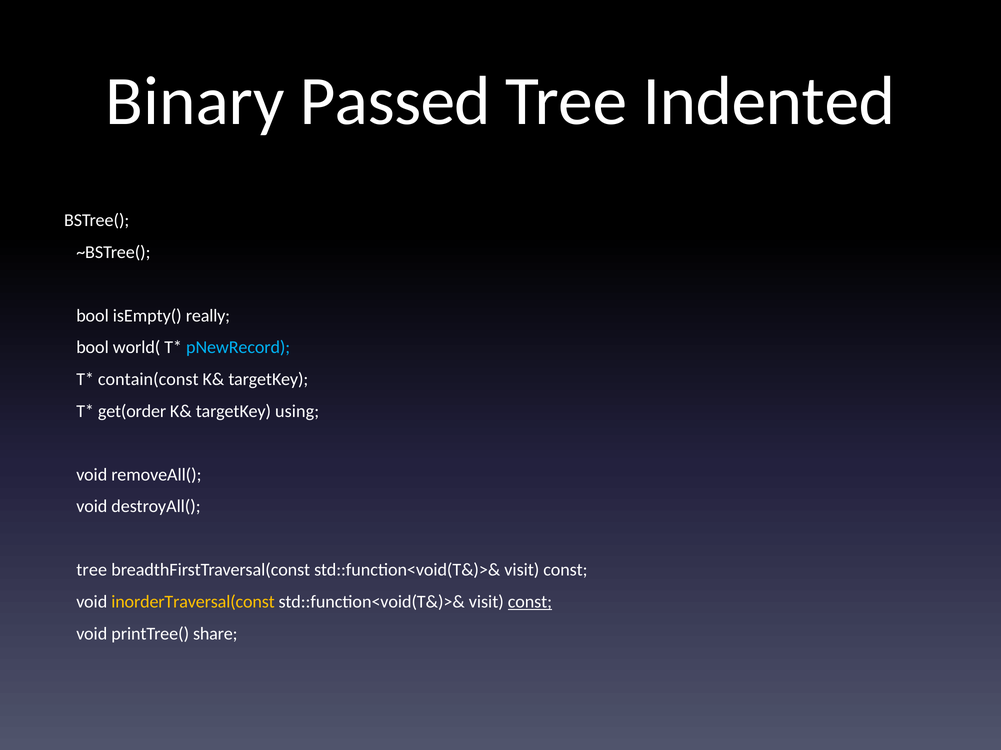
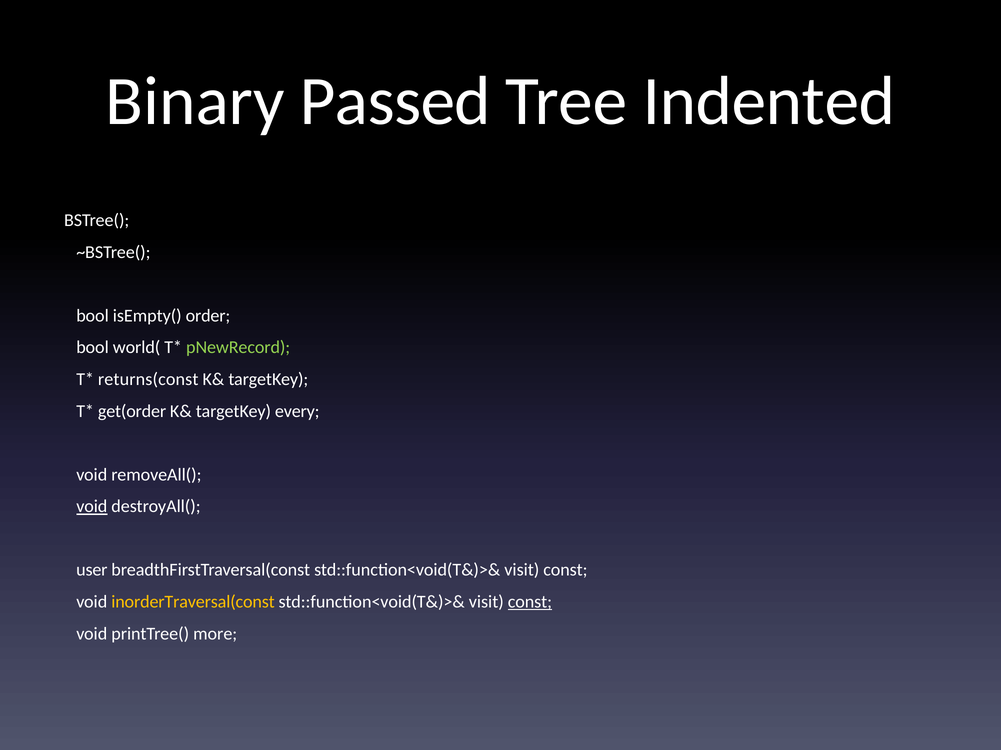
really: really -> order (208, 316)
pNewRecord colour: light blue -> light green (238, 348)
contain(const: contain(const -> returns(const (148, 380)
using: using -> every (297, 412)
void underline: none -> present (92, 507)
tree: tree -> user (92, 571)
share: share -> more (215, 634)
